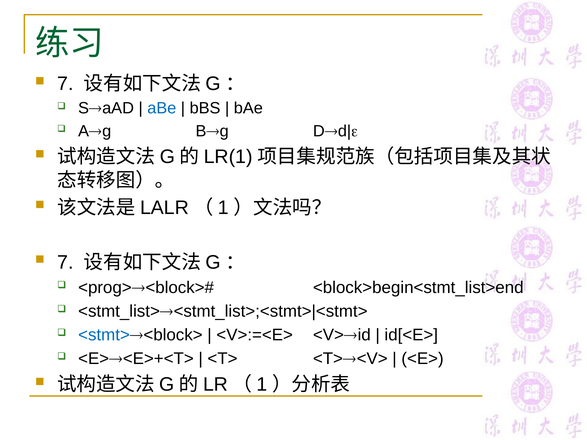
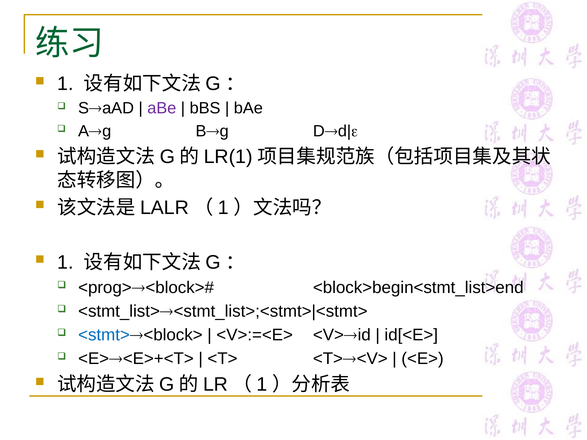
7: 7 -> 1 (65, 84)
aBe colour: blue -> purple (162, 108)
7: 7 -> 1 (65, 262)
